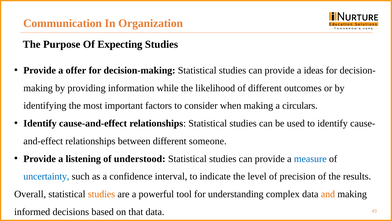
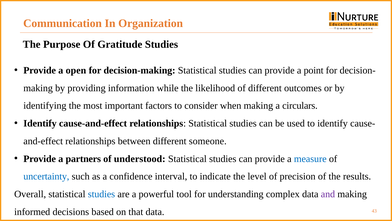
Expecting: Expecting -> Gratitude (120, 44)
offer: offer -> open (76, 70)
ideas: ideas -> point (314, 70)
listening: listening -> partners (83, 158)
studies colour: orange -> blue (101, 194)
and colour: orange -> purple (328, 194)
